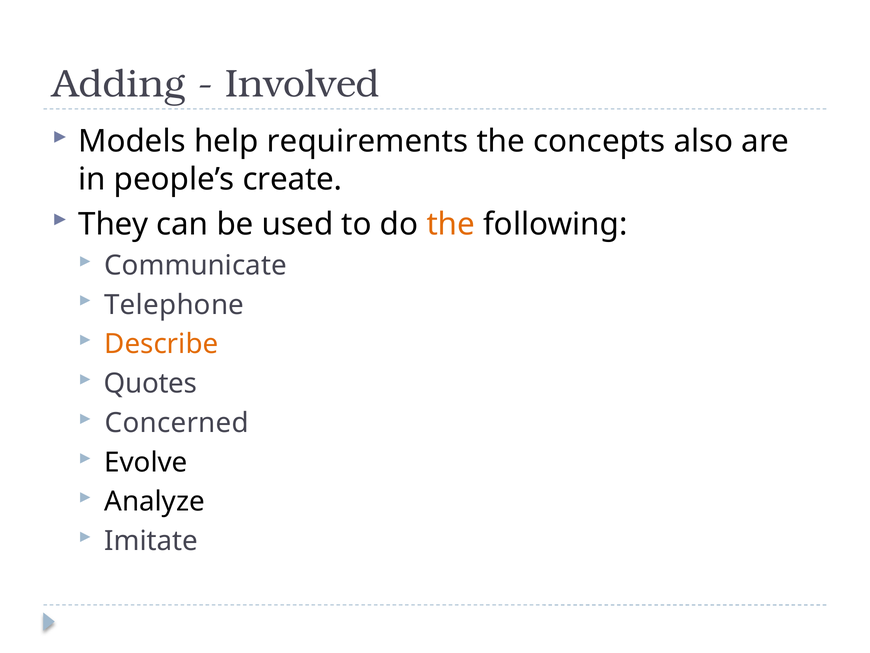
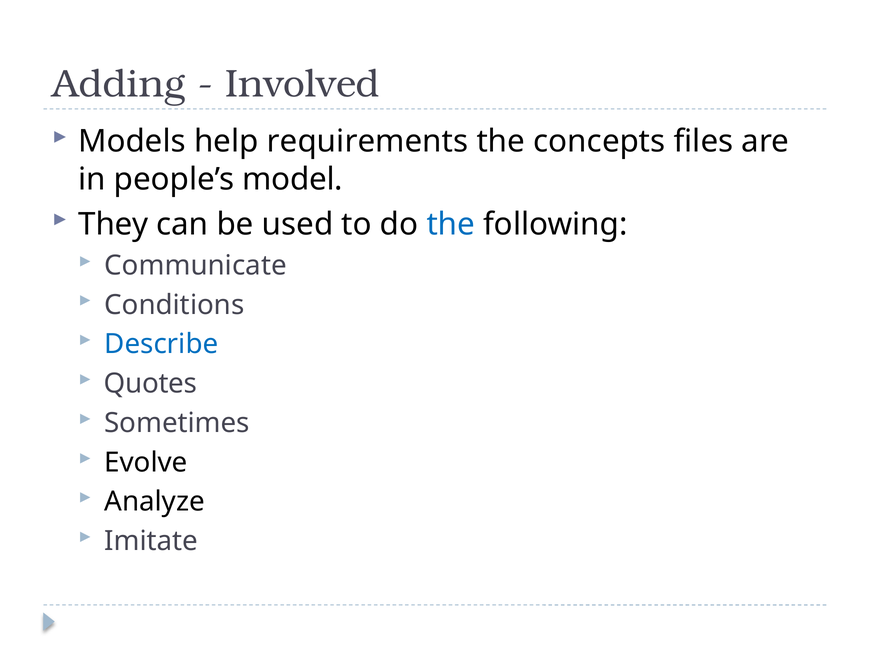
also: also -> files (703, 141)
create: create -> model (293, 179)
the colour: orange -> blue (451, 224)
Telephone: Telephone -> Conditions (174, 305)
Describe colour: orange -> blue (161, 344)
Concerned: Concerned -> Sometimes (177, 423)
